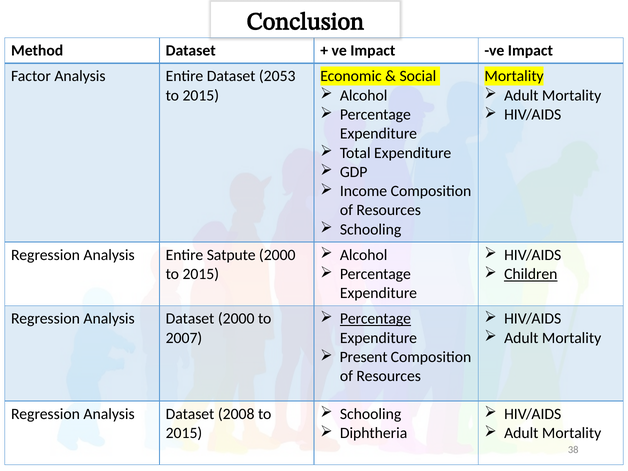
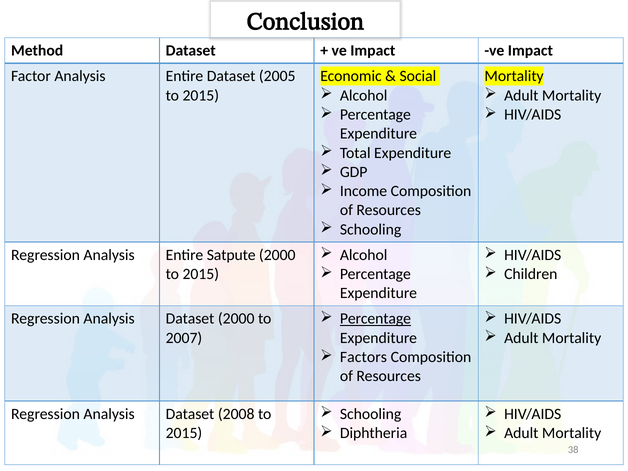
2053: 2053 -> 2005 (277, 76)
Children underline: present -> none (531, 274)
Present: Present -> Factors (363, 357)
